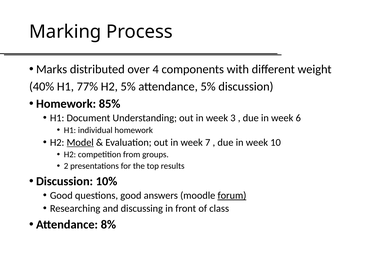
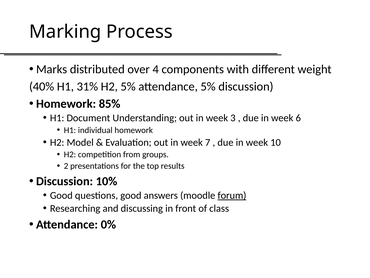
77%: 77% -> 31% (87, 86)
Model underline: present -> none (80, 142)
8%: 8% -> 0% (108, 224)
